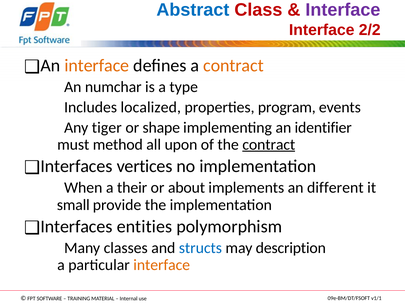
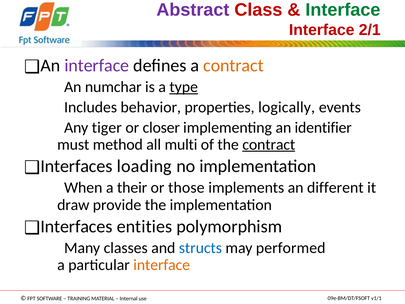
Abstract colour: blue -> purple (193, 10)
Interface colour: purple -> green (343, 10)
2/2: 2/2 -> 2/1 (370, 30)
interface colour: orange -> purple (97, 66)
type underline: none -> present (184, 87)
localized: localized -> behavior (151, 107)
program: program -> logically (287, 107)
shape: shape -> closer (161, 127)
upon: upon -> multi (181, 144)
vertices: vertices -> loading (144, 166)
about: about -> those (186, 188)
small: small -> draw (73, 205)
description: description -> performed (291, 248)
